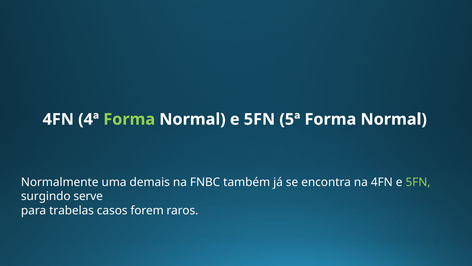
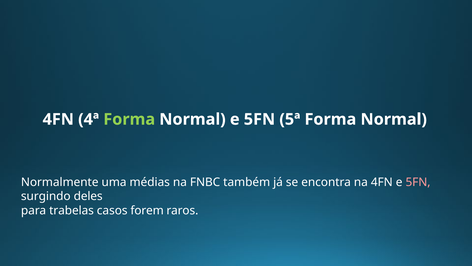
demais: demais -> médias (150, 182)
5FN colour: light green -> pink (418, 182)
serve: serve -> deles (88, 196)
